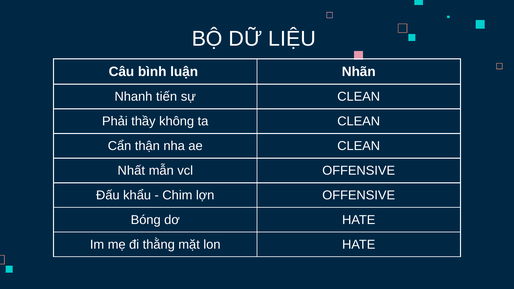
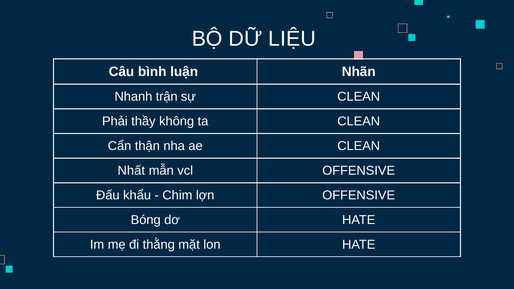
tiến: tiến -> trận (167, 97)
